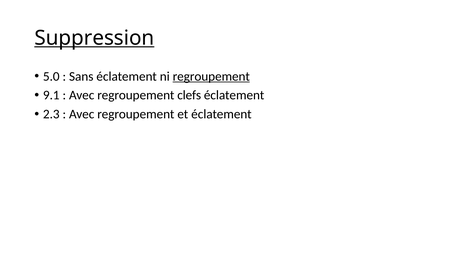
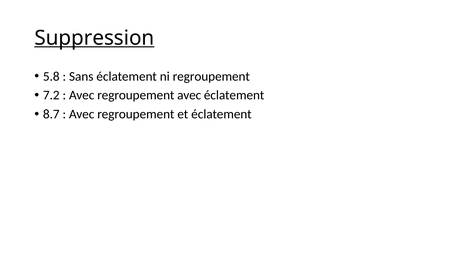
5.0: 5.0 -> 5.8 (51, 76)
regroupement underline: present -> none (211, 76)
9.1: 9.1 -> 7.2 (51, 95)
regroupement clefs: clefs -> avec (189, 95)
2.3: 2.3 -> 8.7 (51, 114)
